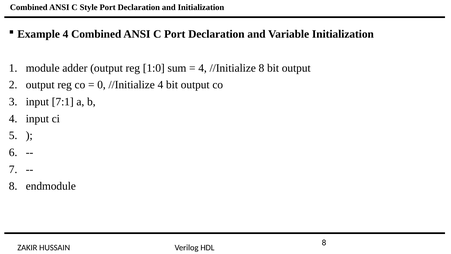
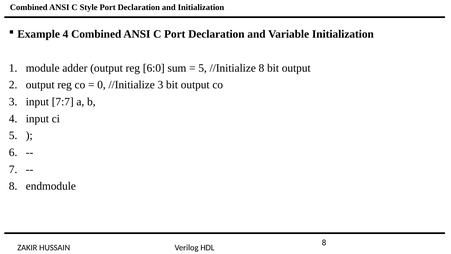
1:0: 1:0 -> 6:0 (154, 68)
4: 4 -> 5 (203, 68)
//Initialize 4: 4 -> 3 (160, 85)
7:1: 7:1 -> 7:7 (63, 102)
